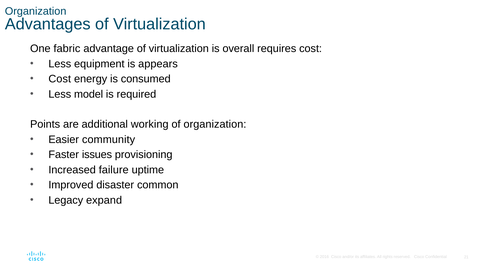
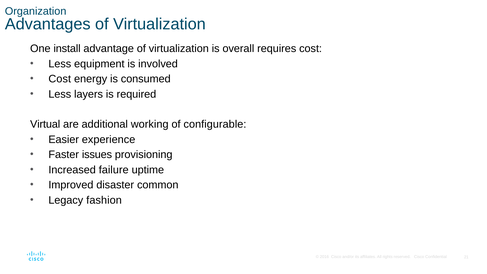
fabric: fabric -> install (67, 49)
appears: appears -> involved (158, 64)
model: model -> layers (89, 94)
Points: Points -> Virtual (45, 124)
of organization: organization -> configurable (215, 124)
community: community -> experience (109, 140)
expand: expand -> fashion (104, 200)
